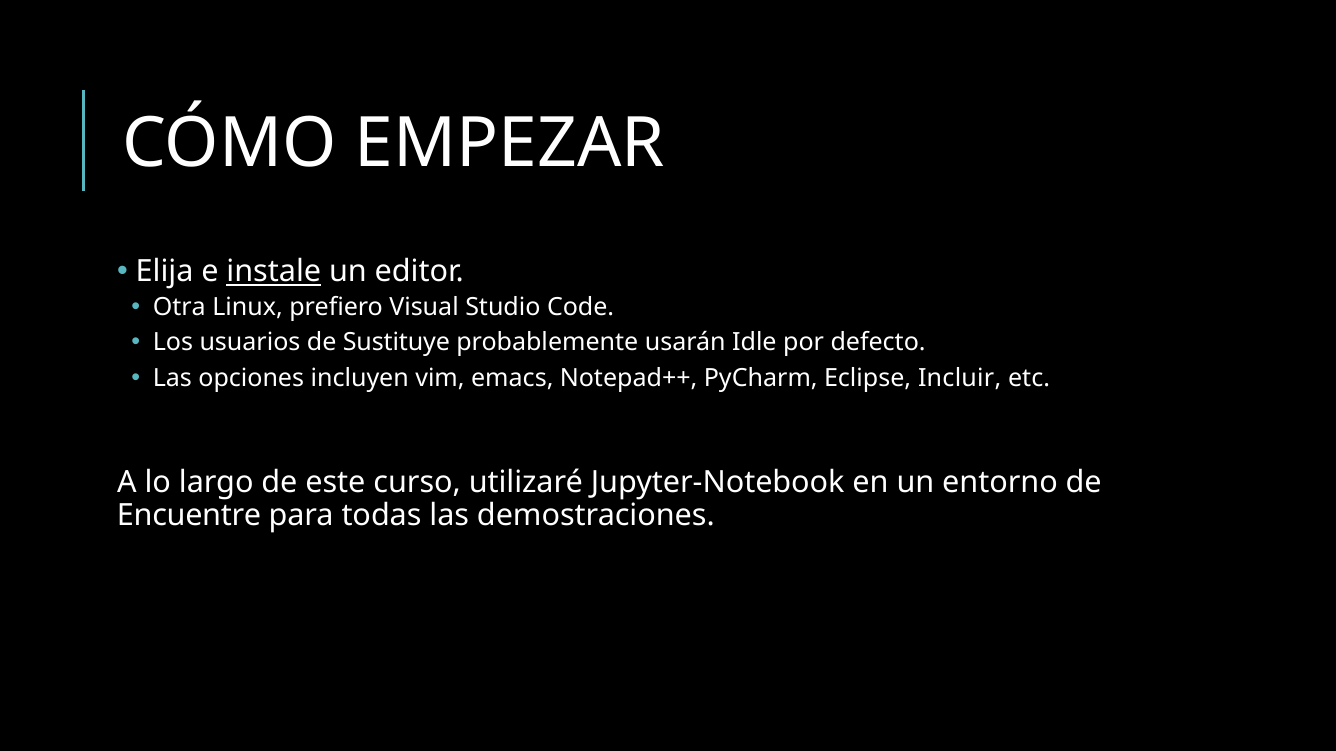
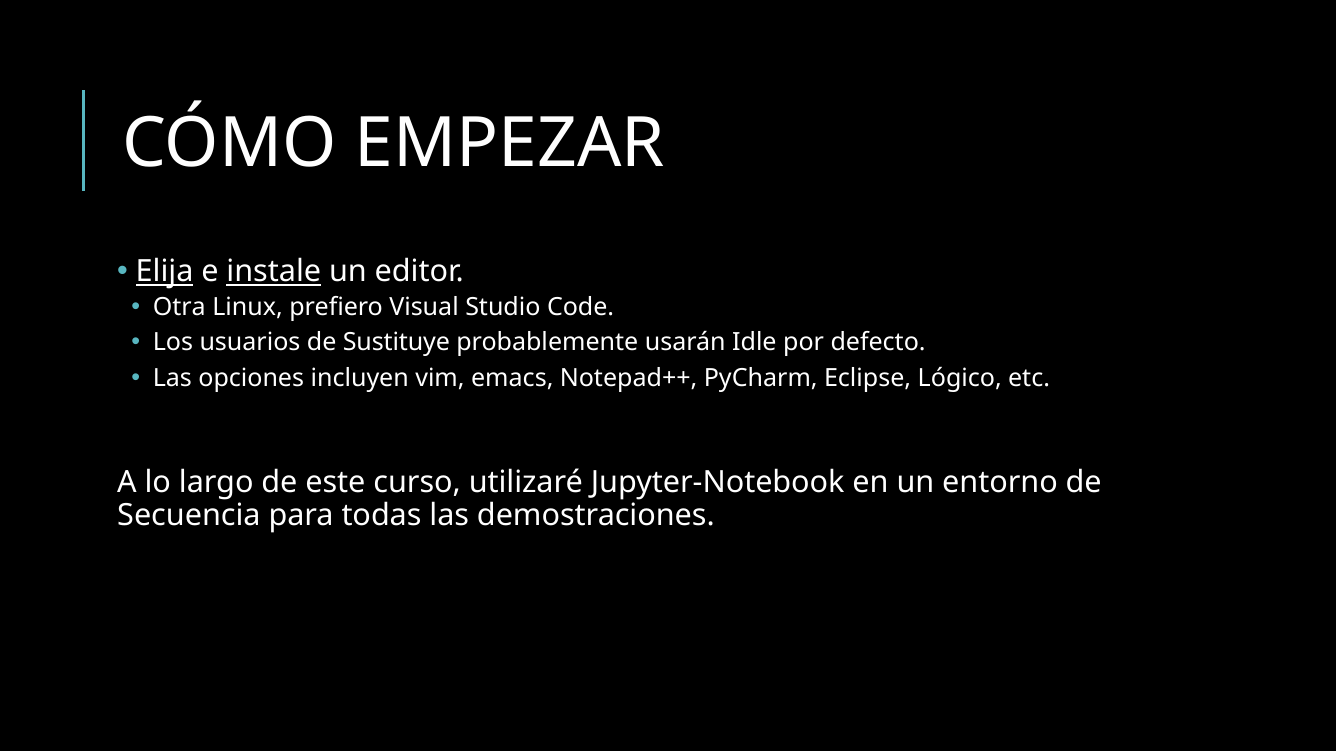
Elija underline: none -> present (165, 272)
Incluir: Incluir -> Lógico (960, 378)
Encuentre: Encuentre -> Secuencia (189, 516)
